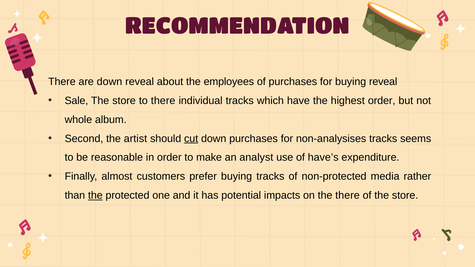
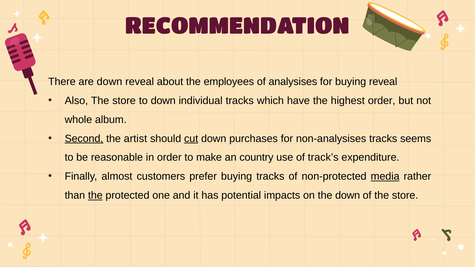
of purchases: purchases -> analysises (293, 82)
Sale: Sale -> Also (76, 101)
to there: there -> down (163, 101)
Second underline: none -> present (84, 139)
analyst: analyst -> country (256, 158)
have’s: have’s -> track’s (323, 158)
media underline: none -> present (385, 177)
the there: there -> down (348, 196)
